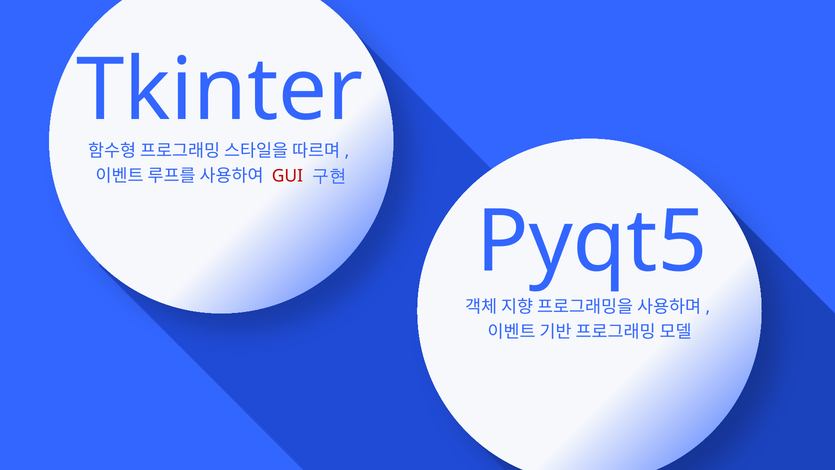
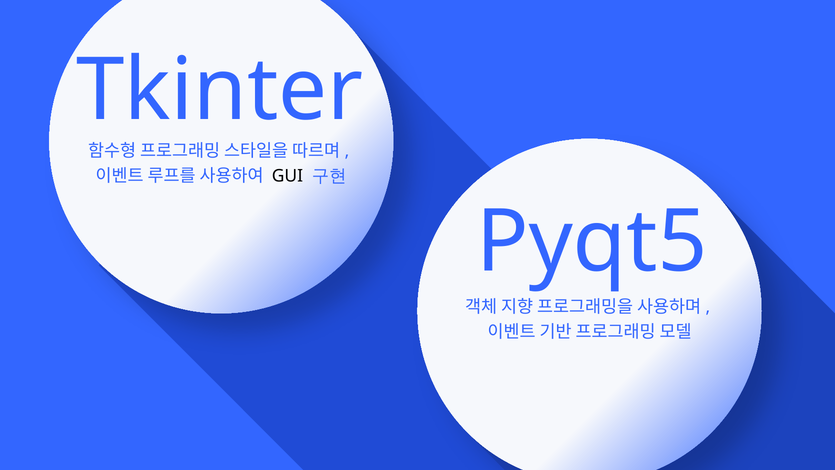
GUI colour: red -> black (287, 176)
